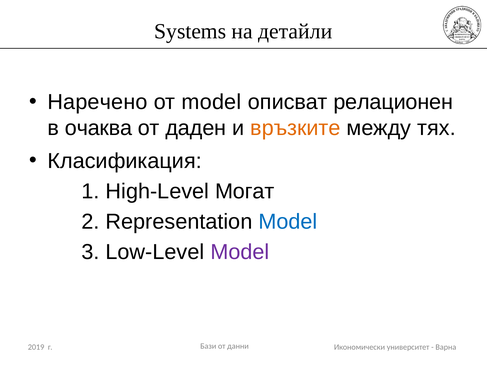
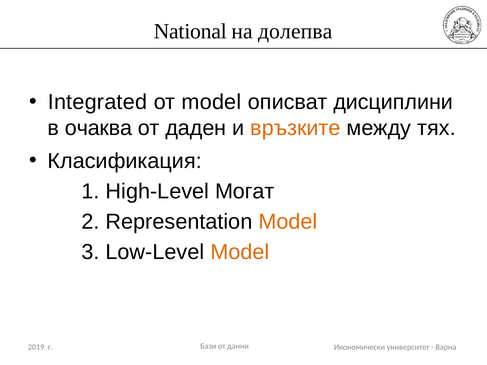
Systems: Systems -> National (190, 32)
детайли: детайли -> долепва (295, 32)
Наречено: Наречено -> Integrated (97, 102)
релационен: релационен -> дисциплини (393, 102)
Model colour: blue -> orange (288, 222)
Model colour: purple -> orange (240, 252)
